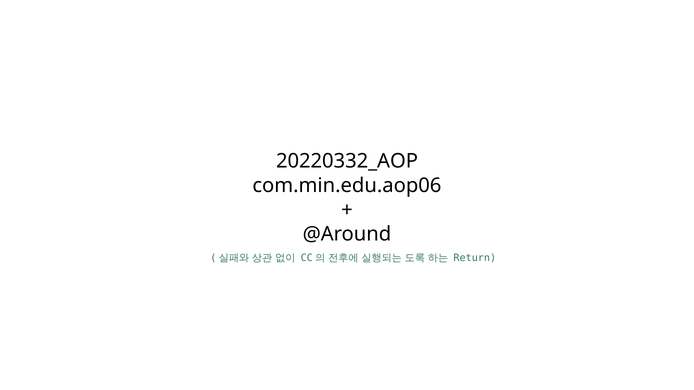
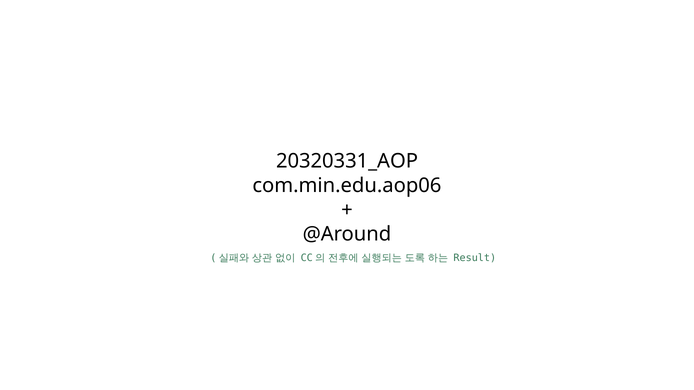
20220332_AOP: 20220332_AOP -> 20320331_AOP (347, 161)
Return: Return -> Result (475, 258)
